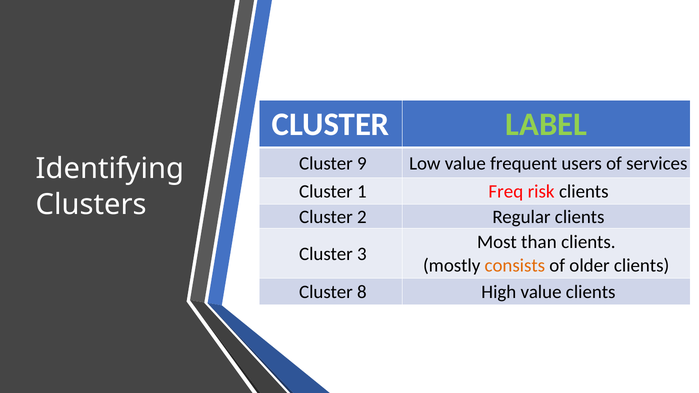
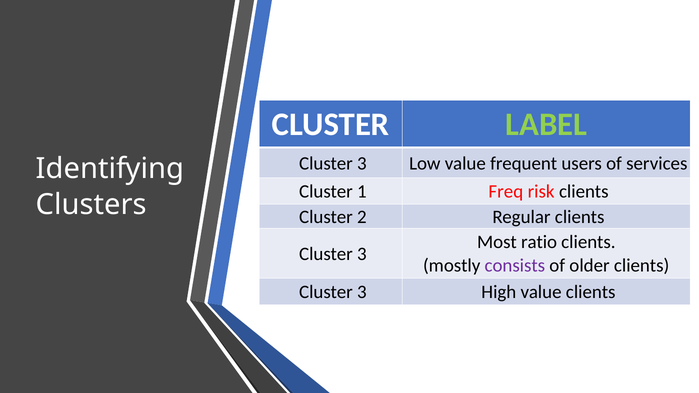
9: 9 -> 3 (362, 163)
than: than -> ratio (539, 242)
consists colour: orange -> purple (515, 265)
8: 8 -> 3 (362, 292)
